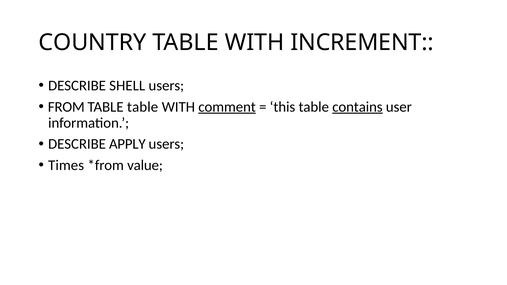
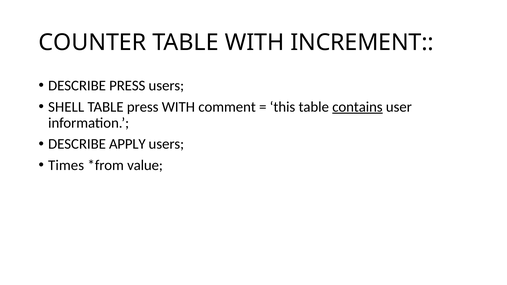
COUNTRY: COUNTRY -> COUNTER (92, 43)
DESCRIBE SHELL: SHELL -> PRESS (127, 86)
FROM: FROM -> SHELL (66, 107)
TABLE table: table -> press (143, 107)
comment underline: present -> none (227, 107)
